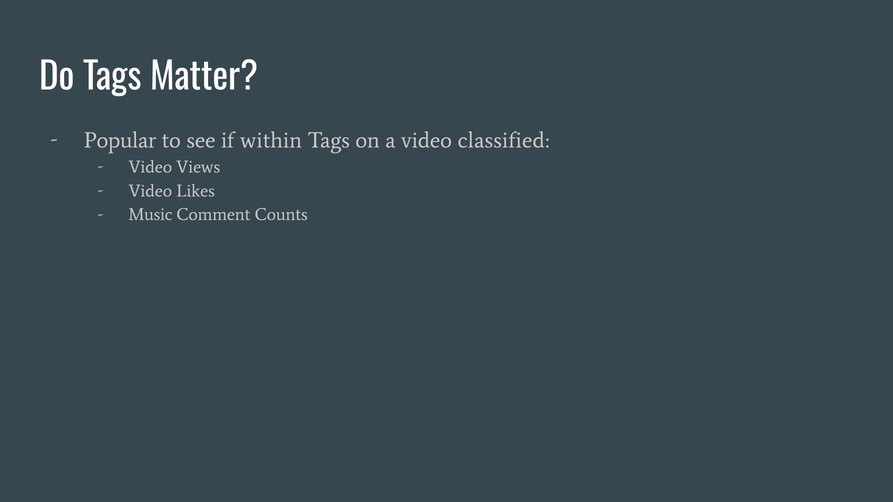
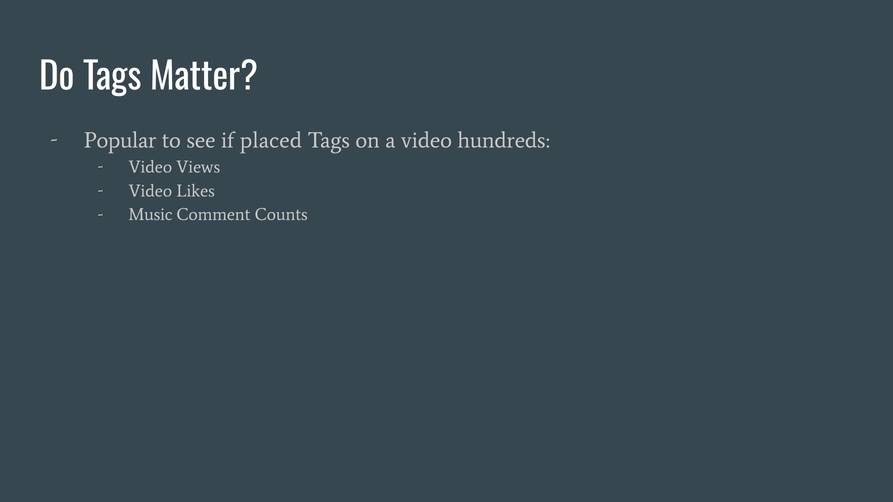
within: within -> placed (271, 140)
classified: classified -> hundreds (504, 140)
